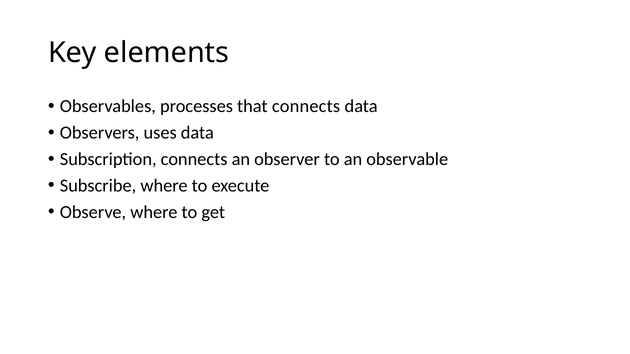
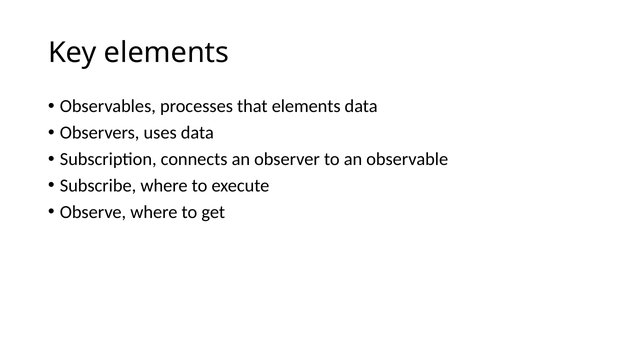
that connects: connects -> elements (306, 107)
